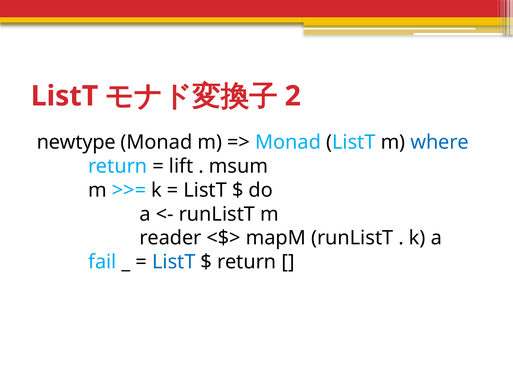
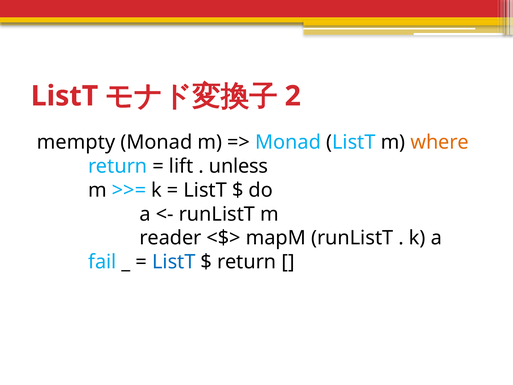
newtype: newtype -> mempty (76, 142)
where colour: blue -> orange (440, 142)
msum: msum -> unless (239, 166)
